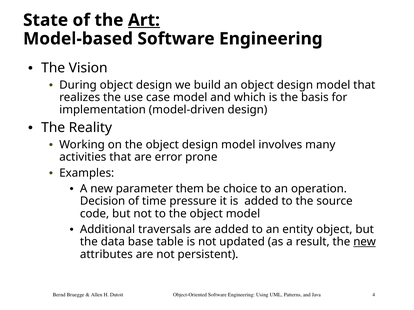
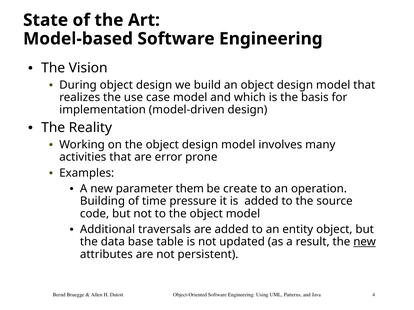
Art underline: present -> none (144, 20)
choice: choice -> create (240, 189)
Decision: Decision -> Building (103, 201)
